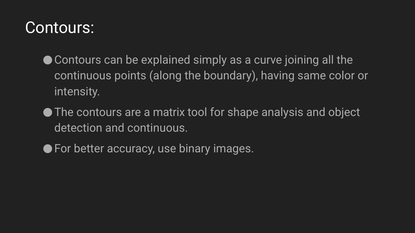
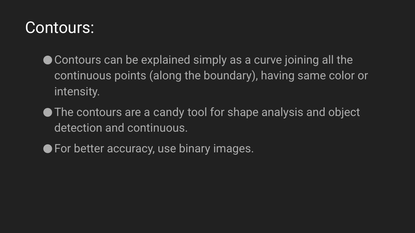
matrix: matrix -> candy (169, 112)
